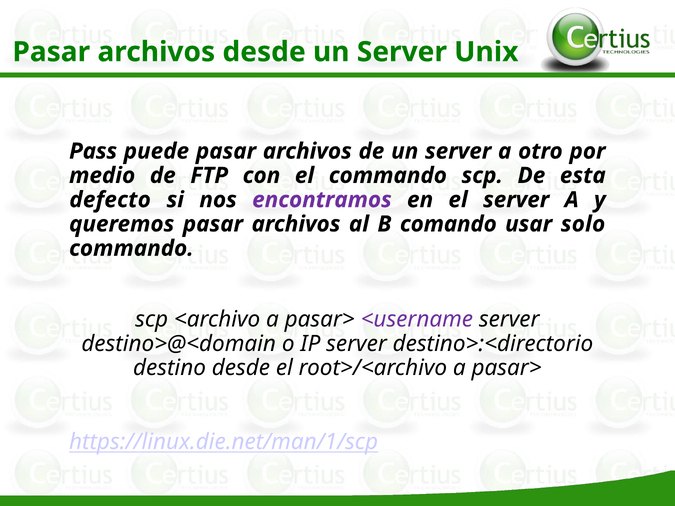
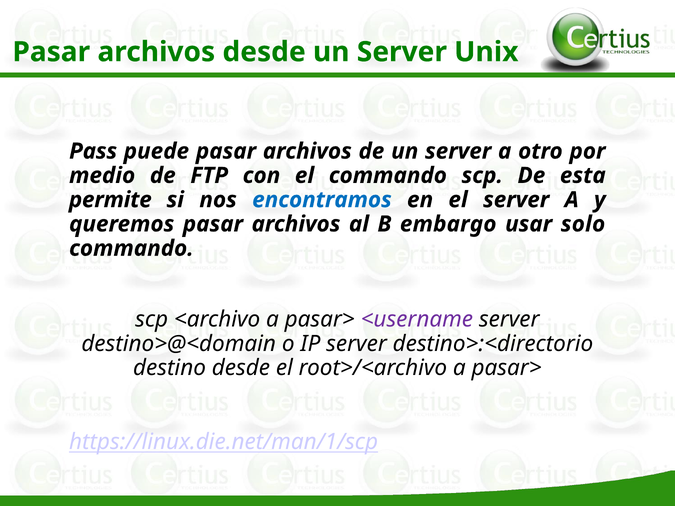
defecto: defecto -> permite (110, 200)
encontramos colour: purple -> blue (322, 200)
comando: comando -> embargo (448, 224)
